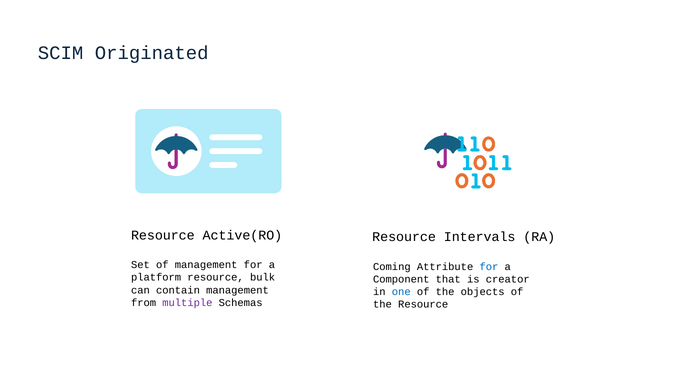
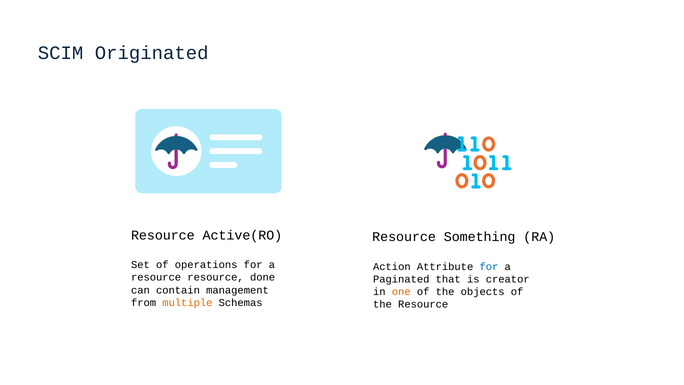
Intervals: Intervals -> Something (480, 237)
of management: management -> operations (206, 265)
Coming: Coming -> Action (392, 267)
platform: platform -> resource (156, 277)
bulk: bulk -> done (263, 277)
Component: Component -> Paginated (401, 279)
one colour: blue -> orange (401, 292)
multiple colour: purple -> orange (187, 302)
